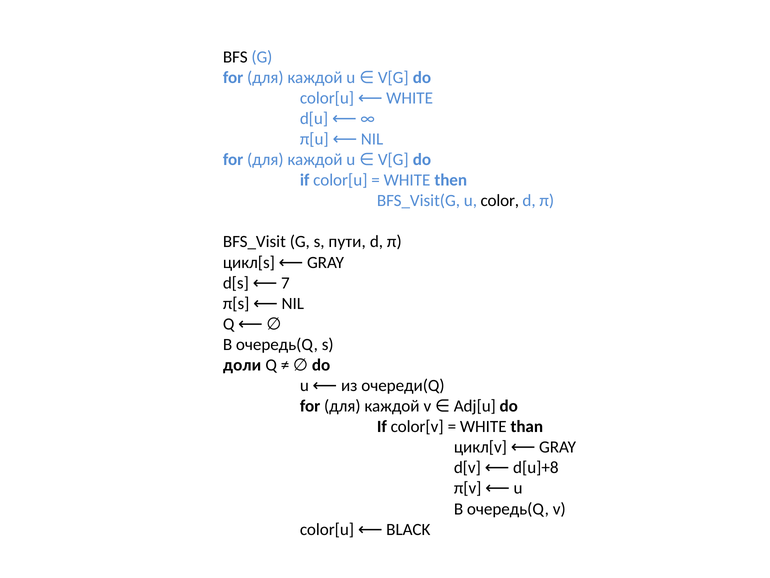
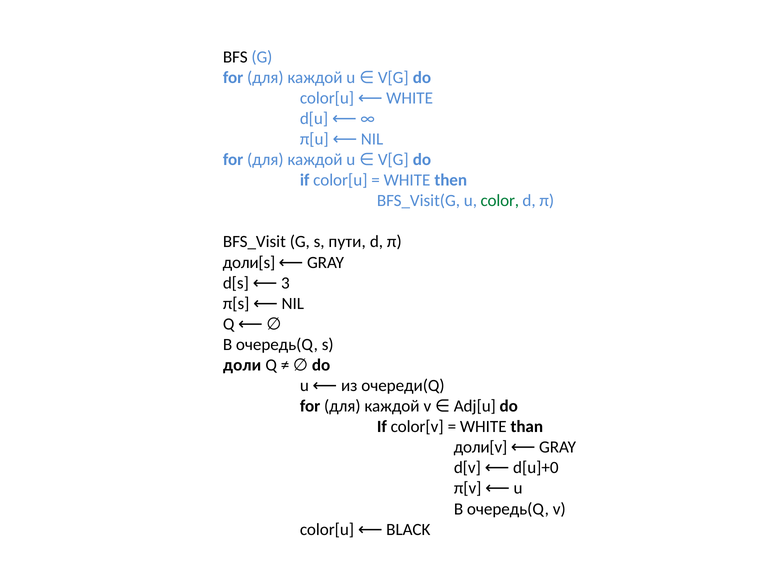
color colour: black -> green (500, 201)
цикл[s: цикл[s -> доли[s (249, 262)
7: 7 -> 3 (285, 283)
цикл[v: цикл[v -> доли[v (481, 447)
d[u]+8: d[u]+8 -> d[u]+0 (536, 467)
